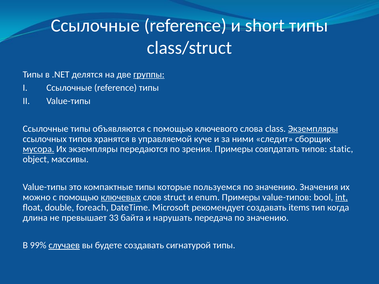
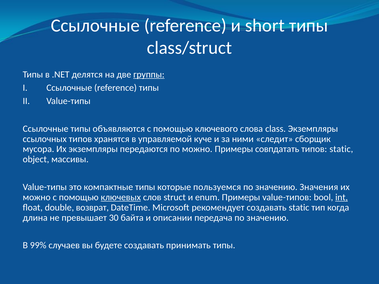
Экземпляры underline: present -> none (313, 129)
мусора underline: present -> none (38, 149)
по зрения: зрения -> можно (197, 149)
foreach: foreach -> возврат (92, 208)
создавать items: items -> static (299, 208)
33: 33 -> 30 (114, 218)
нарушать: нарушать -> описании (173, 218)
случаев underline: present -> none (64, 246)
сигнатурой: сигнатурой -> принимать (188, 246)
